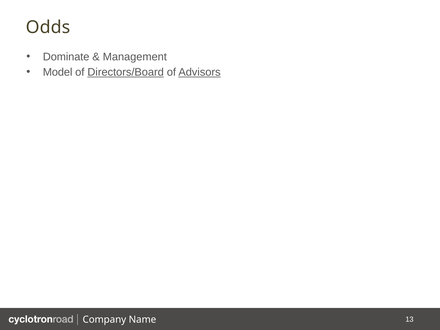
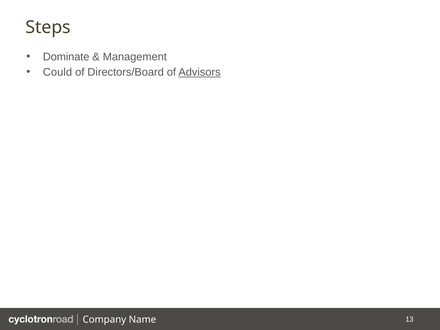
Odds: Odds -> Steps (48, 27)
Model: Model -> Could (57, 72)
Directors/Board underline: present -> none (126, 72)
